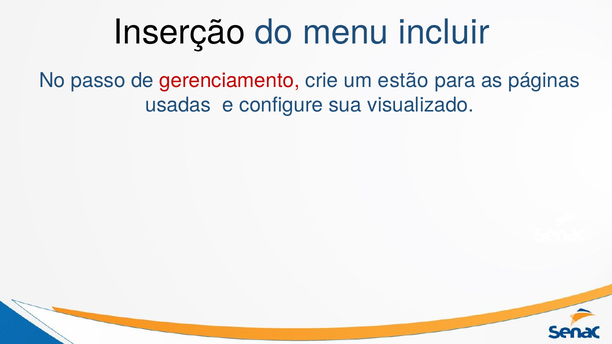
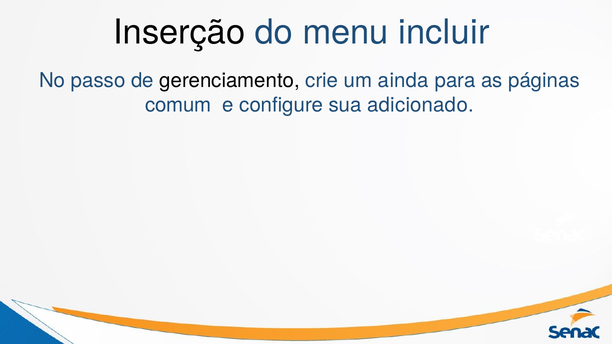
gerenciamento colour: red -> black (230, 81)
estão: estão -> ainda (403, 81)
usadas: usadas -> comum (178, 105)
visualizado: visualizado -> adicionado (421, 105)
